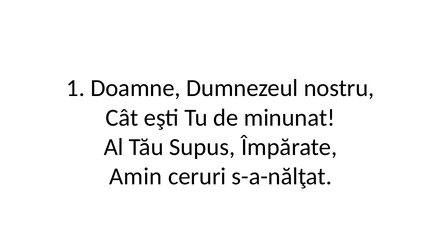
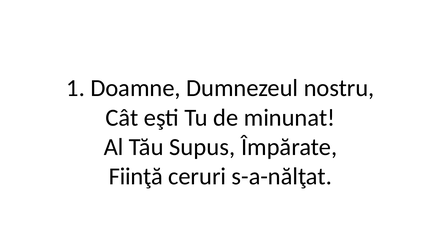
Amin: Amin -> Fiinţă (136, 176)
